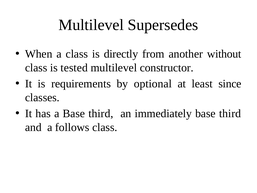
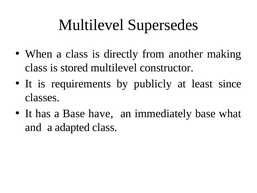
without: without -> making (224, 54)
tested: tested -> stored (74, 68)
optional: optional -> publicly (153, 84)
a Base third: third -> have (101, 113)
third: third -> what (230, 113)
follows: follows -> adapted (72, 127)
